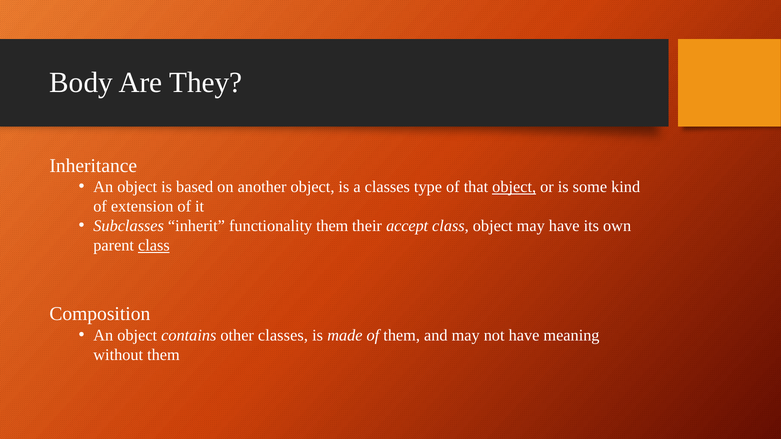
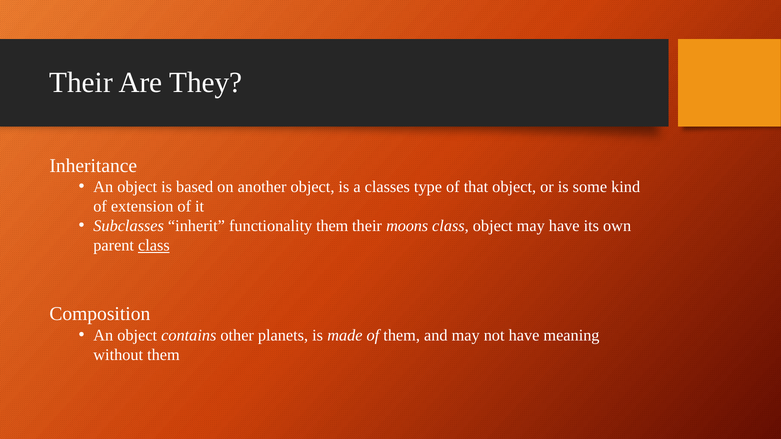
Body: Body -> Their (81, 83)
object underline: present -> none (514, 187)
accept: accept -> moons (407, 226)
other classes: classes -> planets (283, 335)
